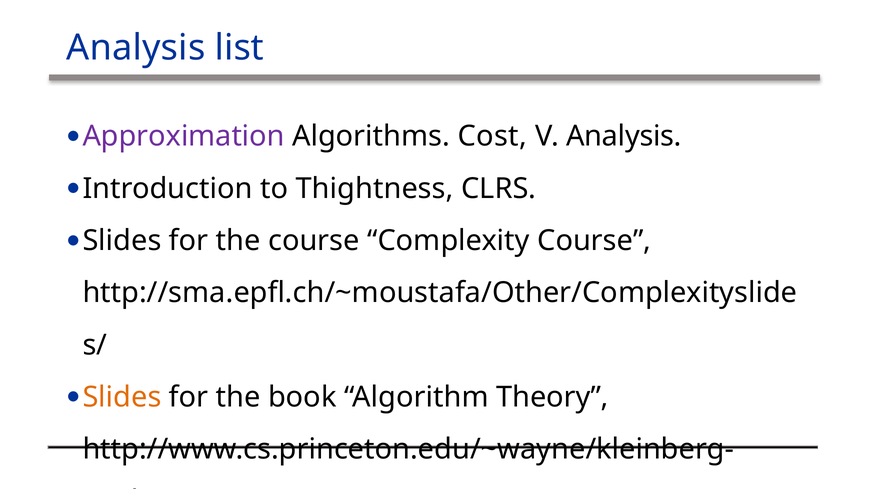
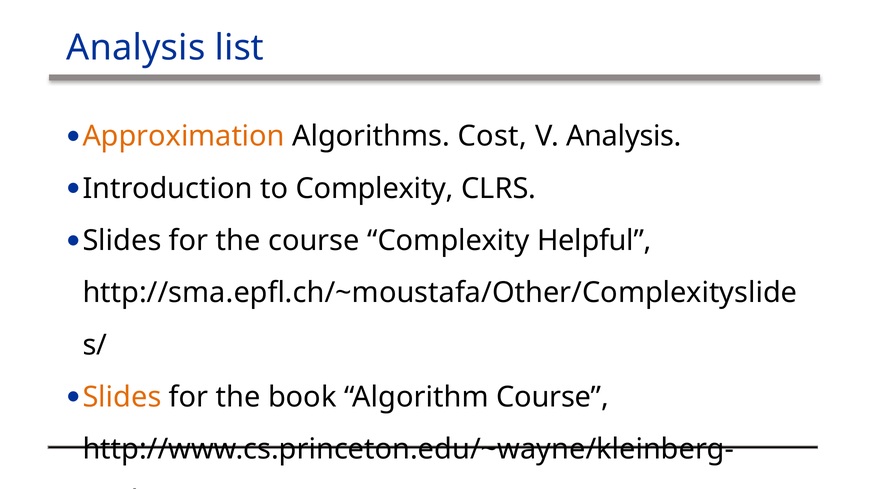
Approximation colour: purple -> orange (184, 136)
to Thightness: Thightness -> Complexity (375, 188)
Complexity Course: Course -> Helpful (594, 241)
Algorithm Theory: Theory -> Course (553, 397)
